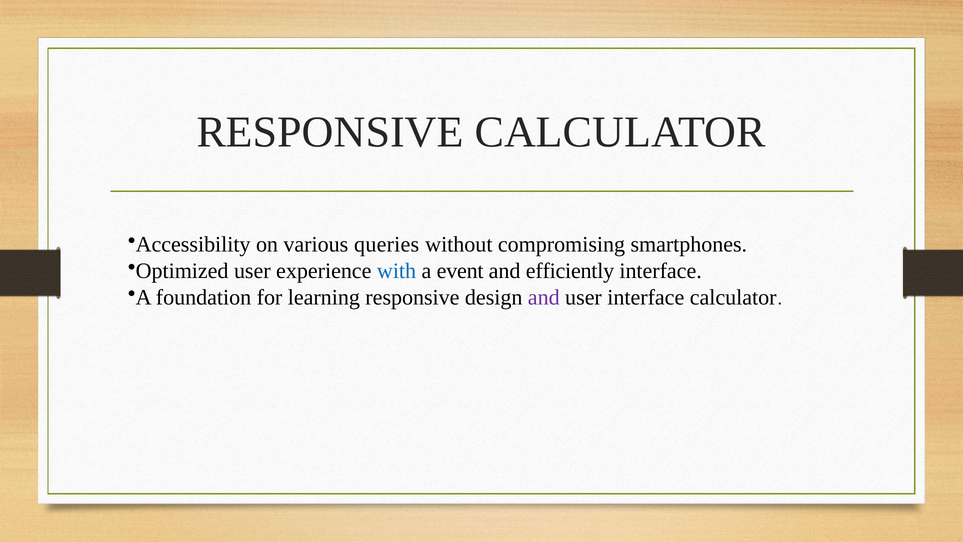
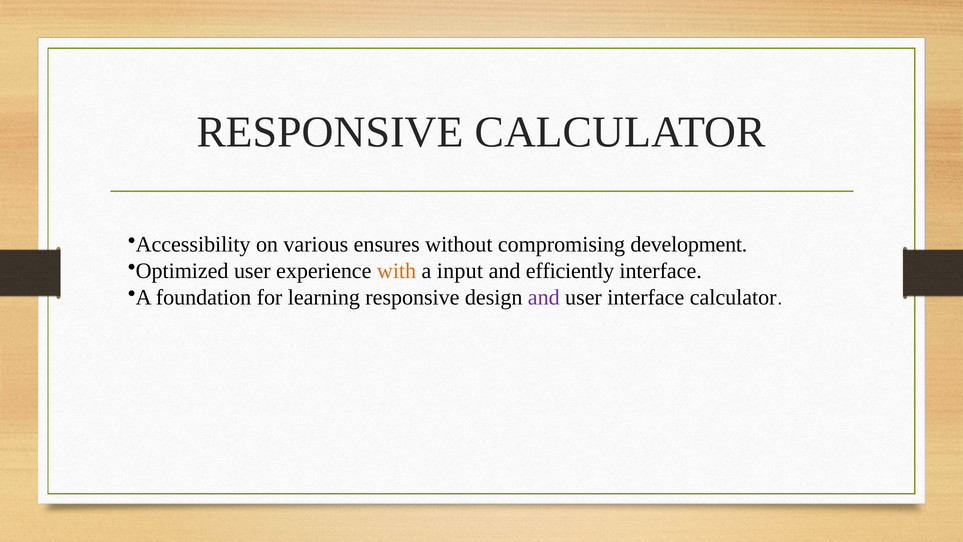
queries: queries -> ensures (387, 244)
smartphones: smartphones -> development (689, 244)
with colour: blue -> orange (397, 271)
event: event -> input (460, 271)
